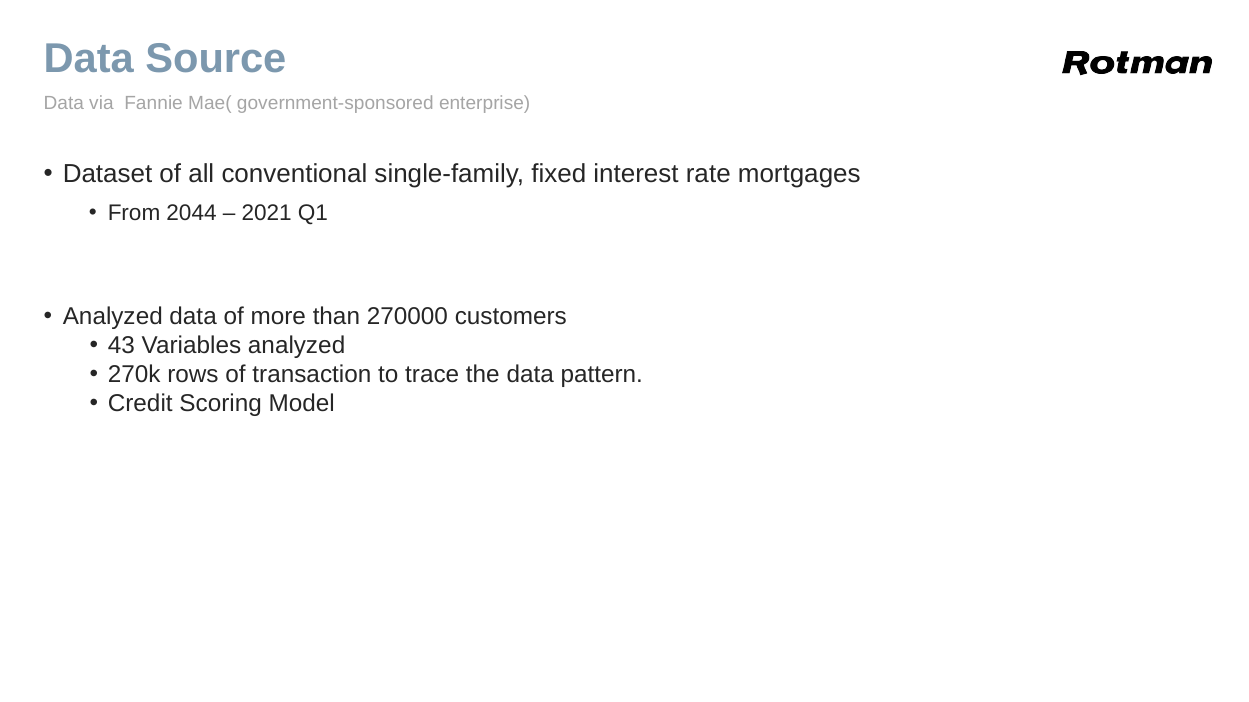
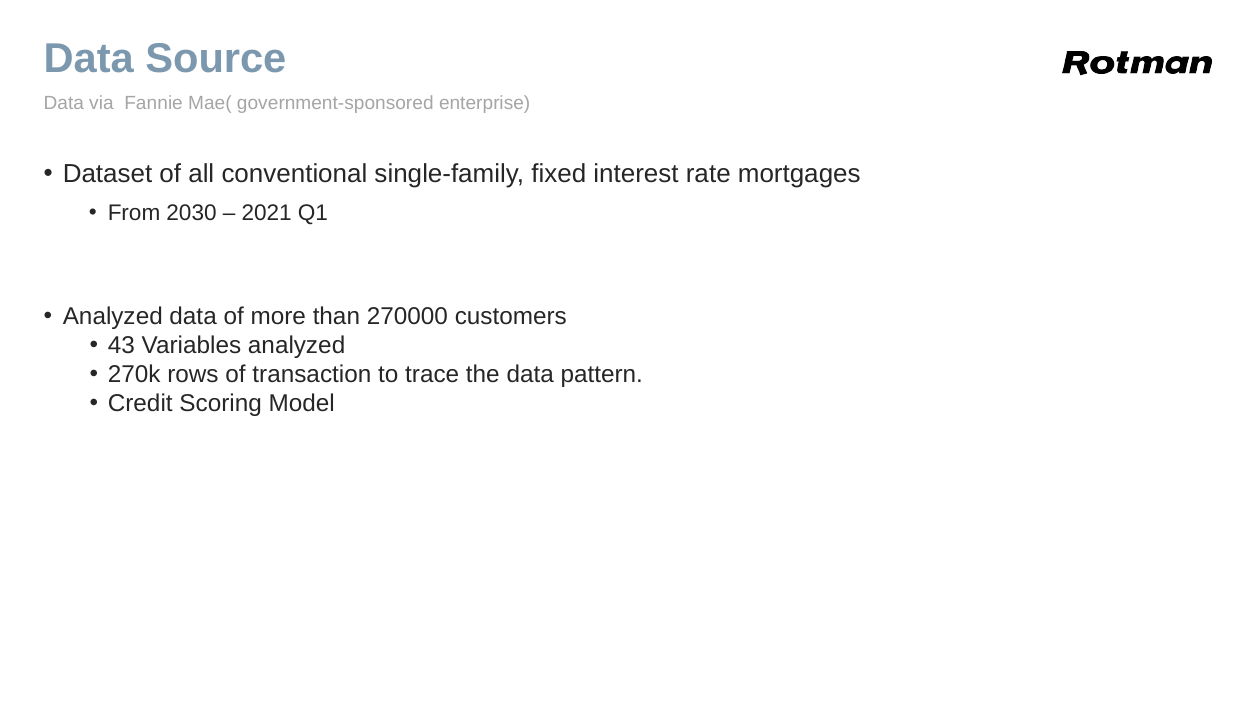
2044: 2044 -> 2030 (192, 214)
